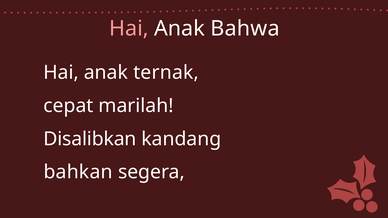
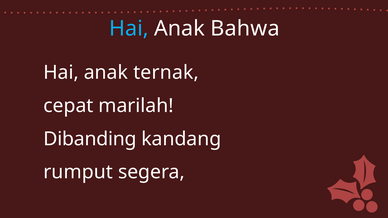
Hai colour: pink -> light blue (129, 29)
Disalibkan: Disalibkan -> Dibanding (90, 139)
bahkan: bahkan -> rumput (78, 172)
